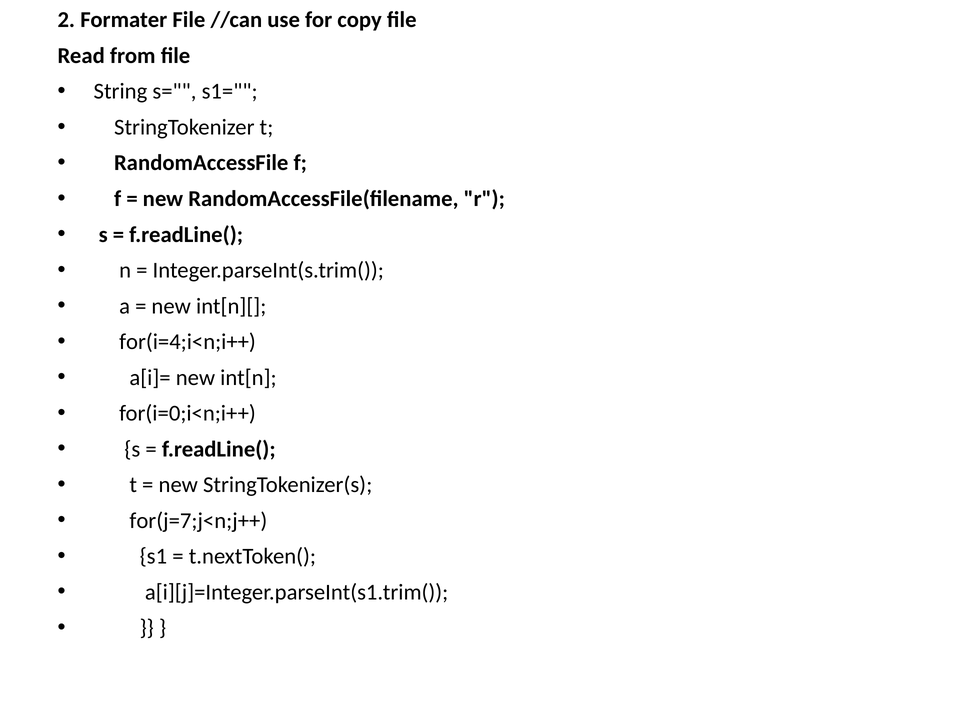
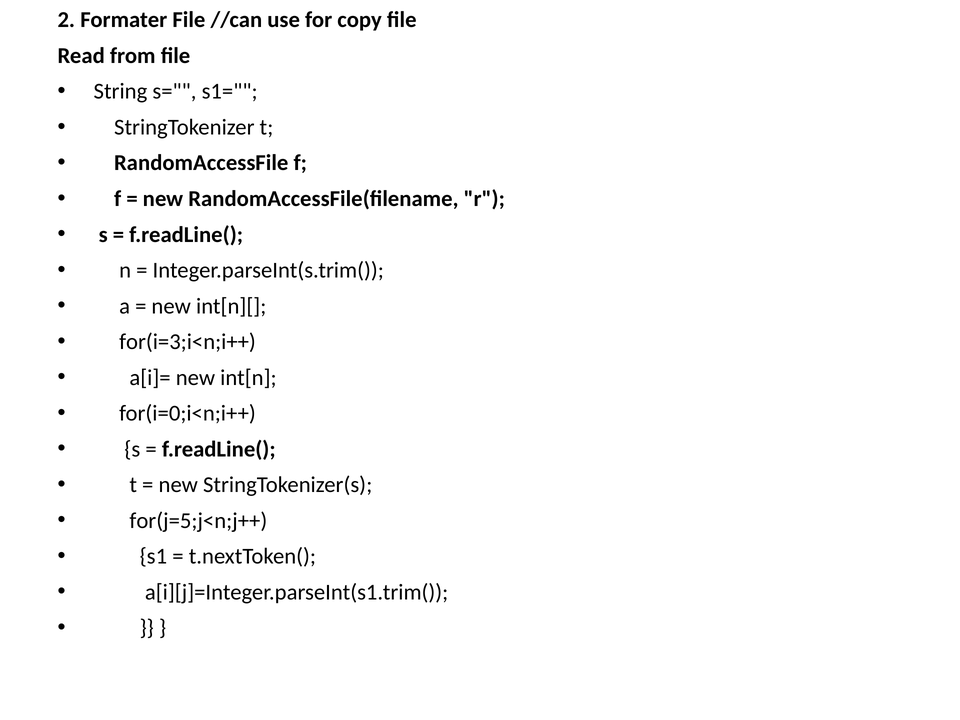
for(i=4;i<n;i++: for(i=4;i<n;i++ -> for(i=3;i<n;i++ (188, 342)
for(j=7;j<n;j++: for(j=7;j<n;j++ -> for(j=5;j<n;j++ (198, 521)
